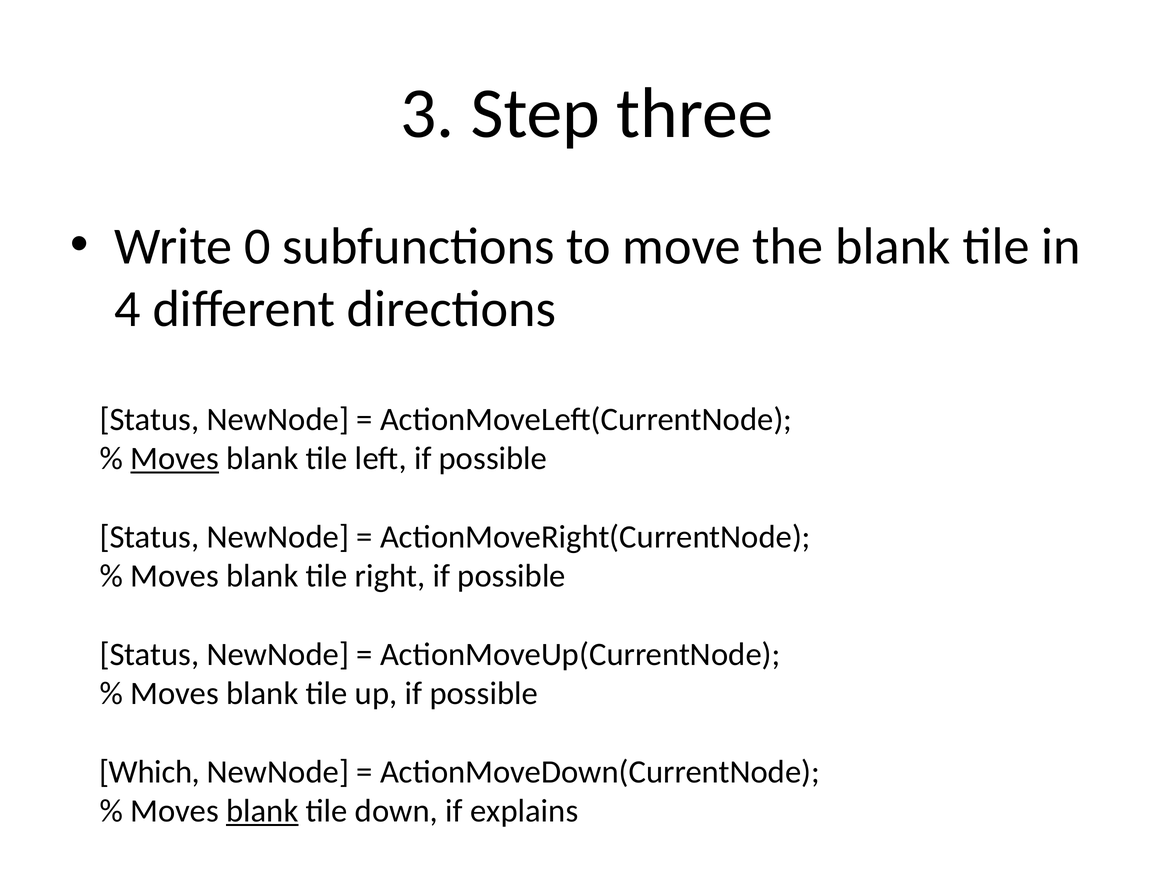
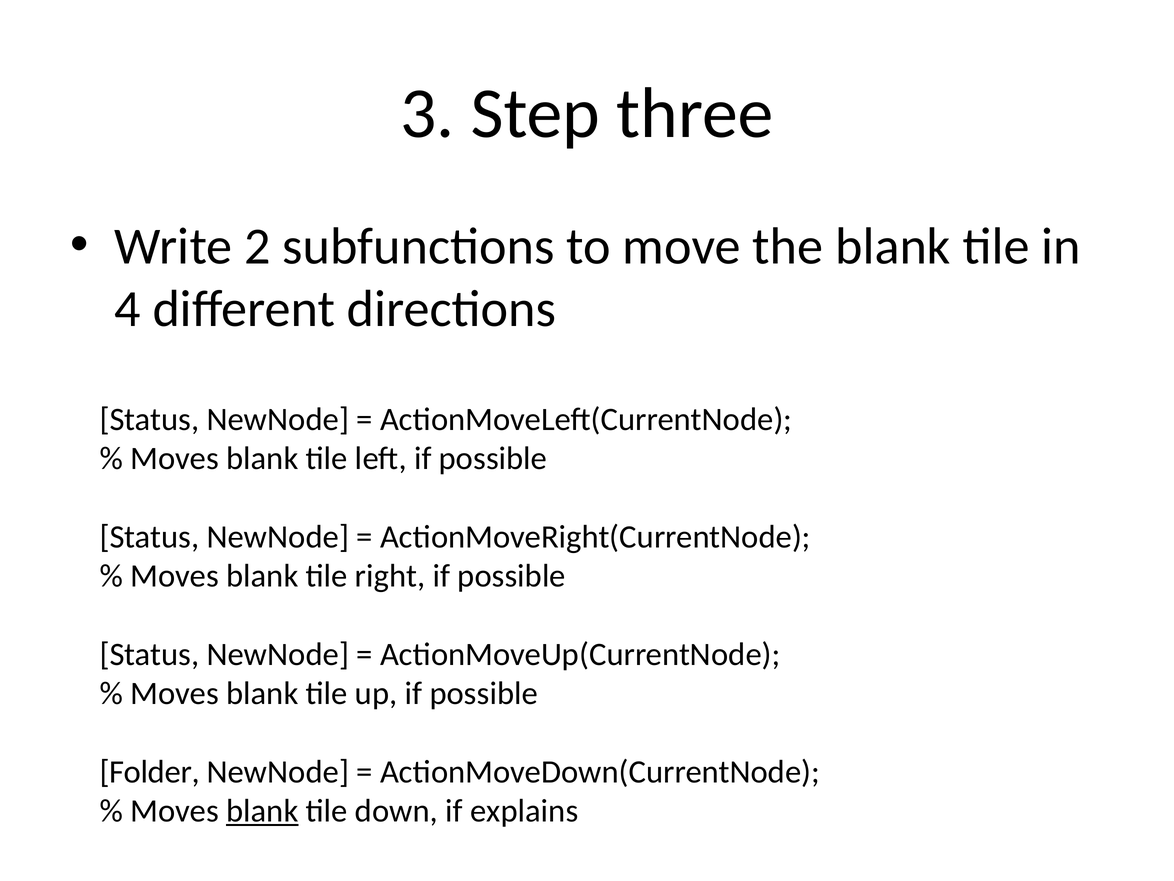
0: 0 -> 2 (257, 246)
Moves underline: present -> none (175, 458)
Which: Which -> Folder (150, 771)
